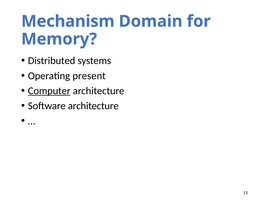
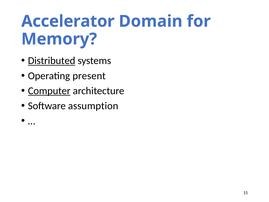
Mechanism: Mechanism -> Accelerator (68, 21)
Distributed underline: none -> present (52, 61)
Software architecture: architecture -> assumption (93, 106)
